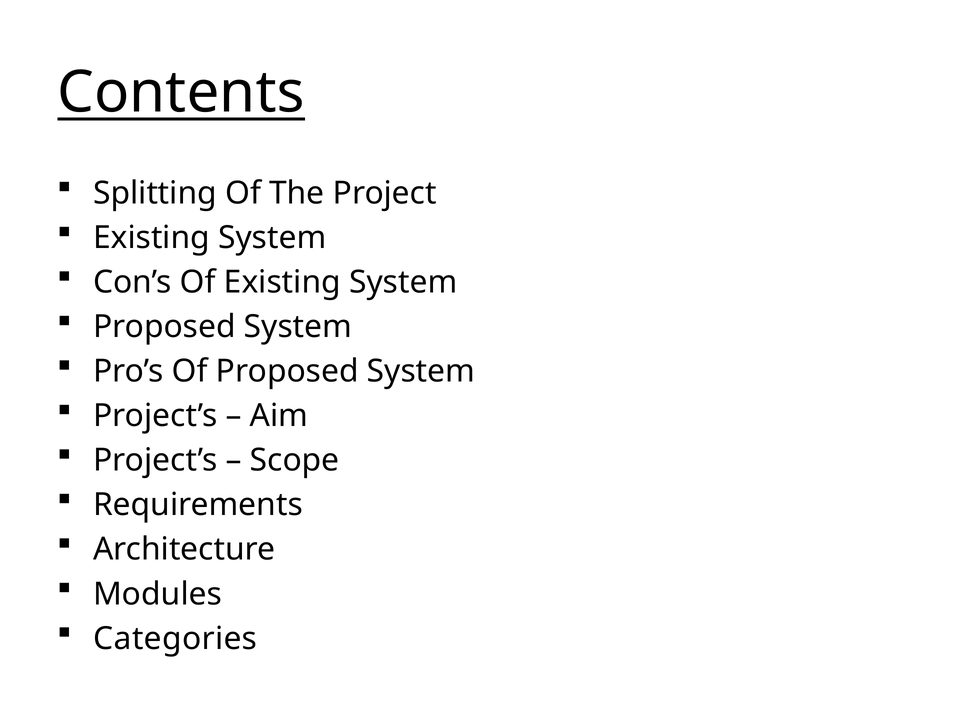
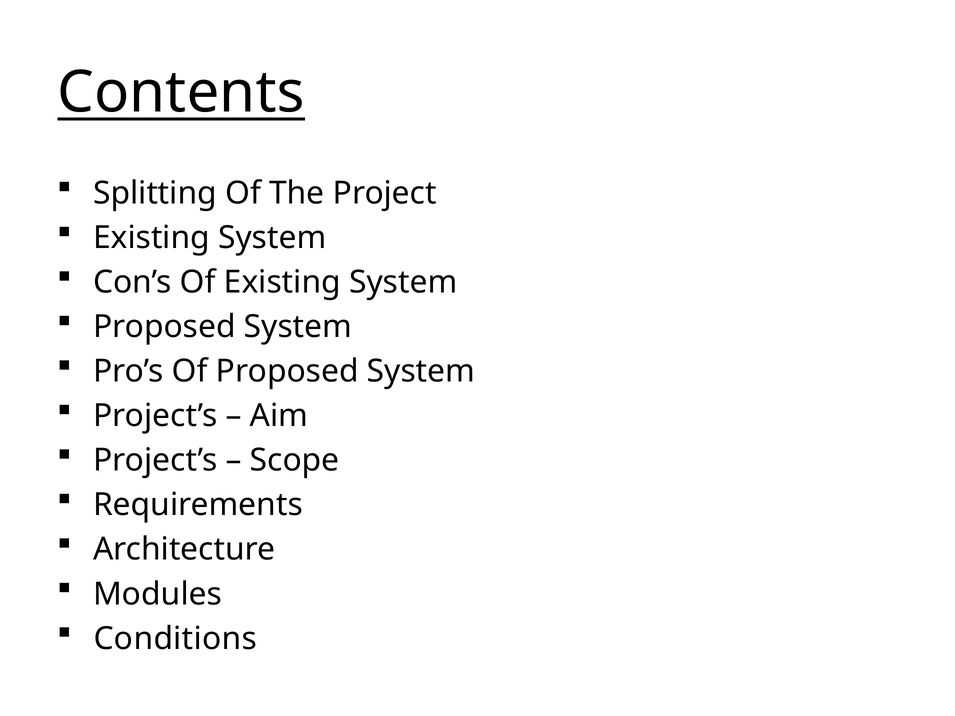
Categories: Categories -> Conditions (175, 639)
